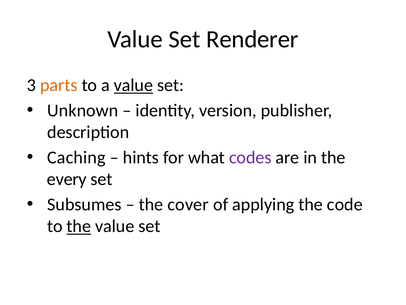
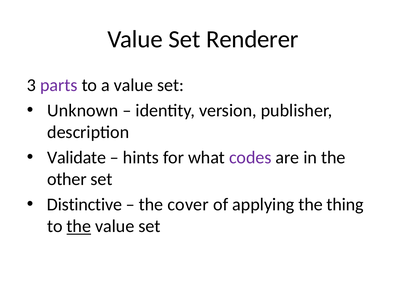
parts colour: orange -> purple (59, 85)
value underline: present -> none (133, 85)
Caching: Caching -> Validate (77, 157)
every: every -> other (67, 179)
Subsumes: Subsumes -> Distinctive (84, 204)
code: code -> thing (345, 204)
